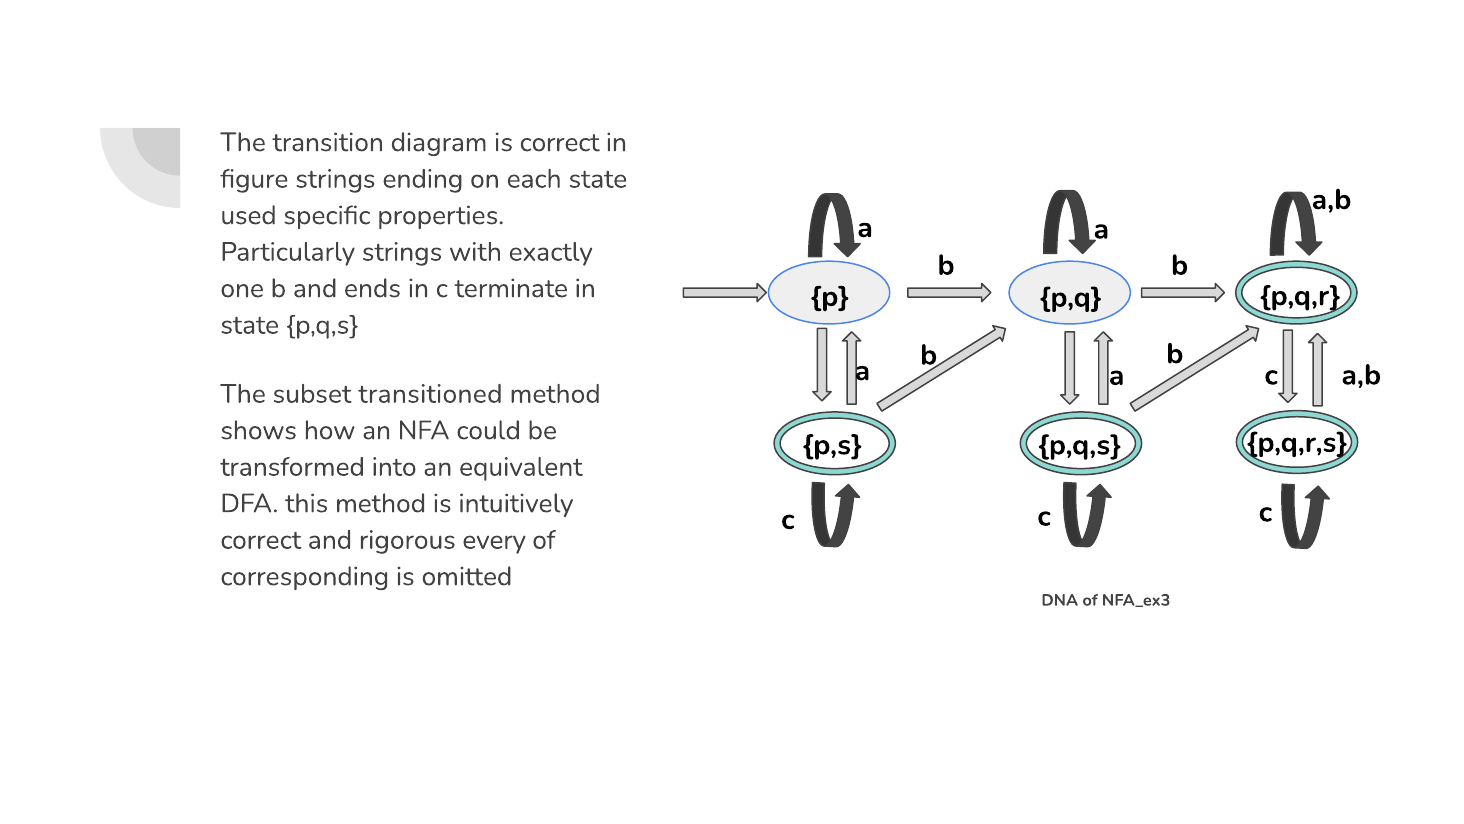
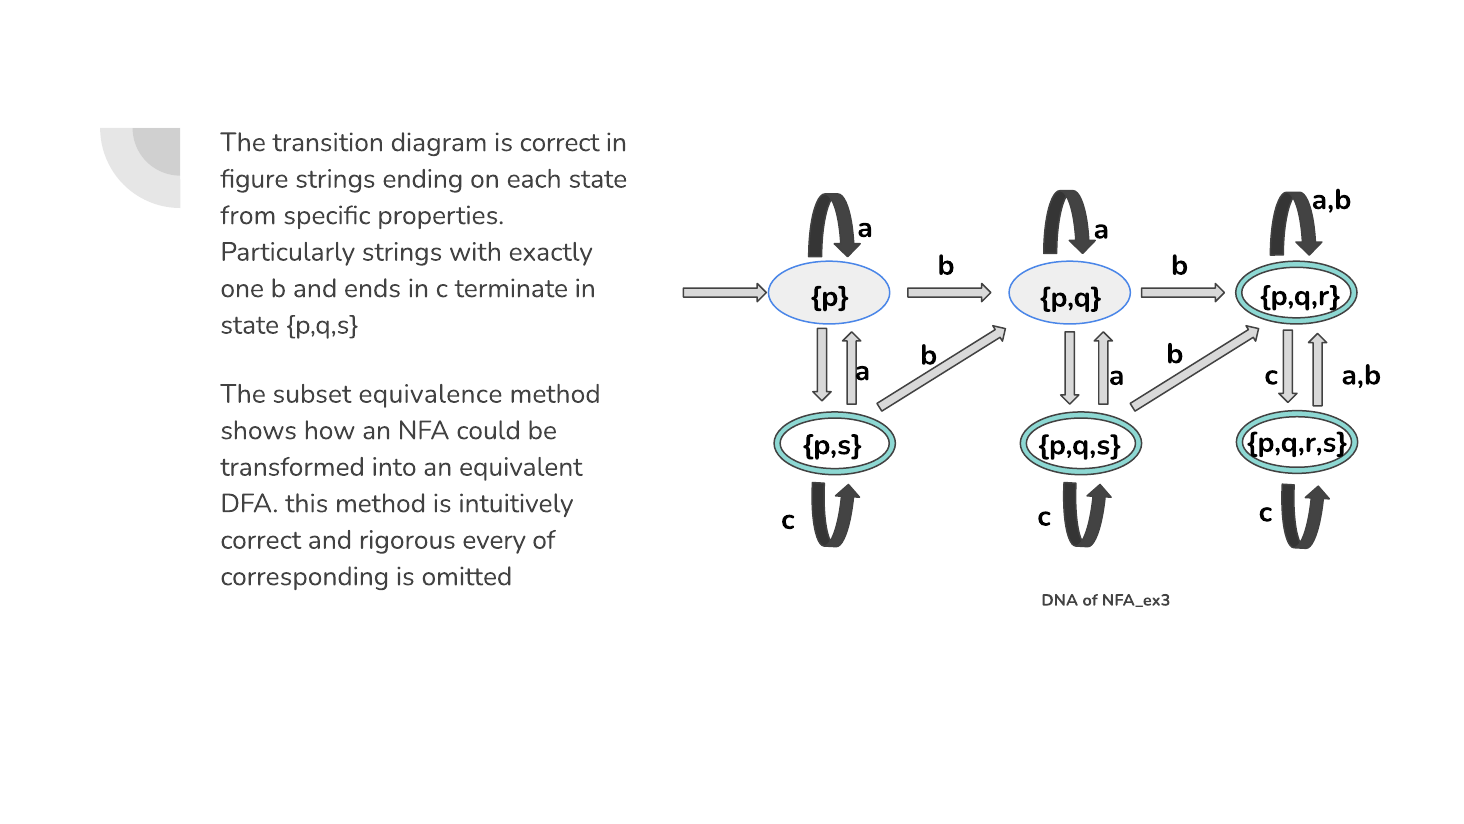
used: used -> from (248, 215)
transitioned: transitioned -> equivalence (430, 394)
